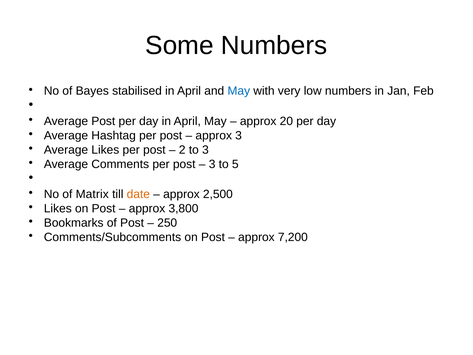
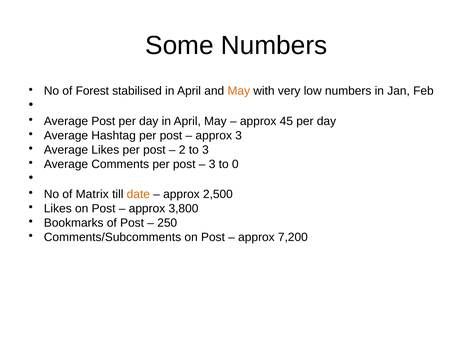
Bayes: Bayes -> Forest (92, 91)
May colour: blue -> orange (239, 91)
20: 20 -> 45 (286, 121)
5: 5 -> 0 (235, 164)
